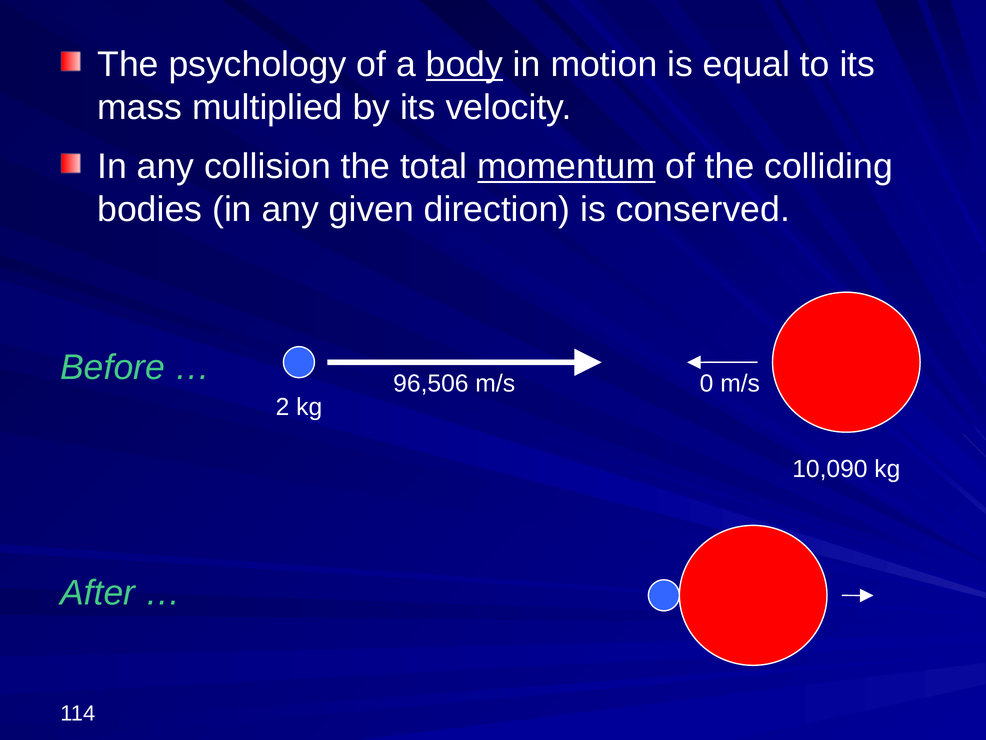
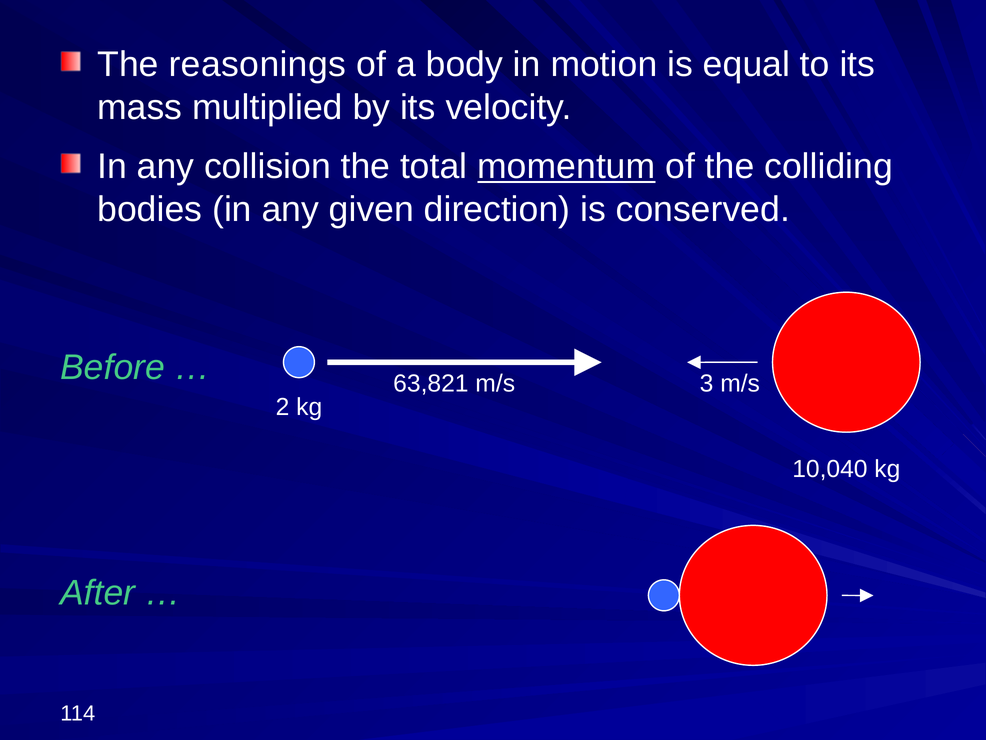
psychology: psychology -> reasonings (257, 65)
body underline: present -> none (464, 65)
96,506: 96,506 -> 63,821 (431, 383)
0: 0 -> 3 (707, 383)
10,090: 10,090 -> 10,040 (830, 469)
